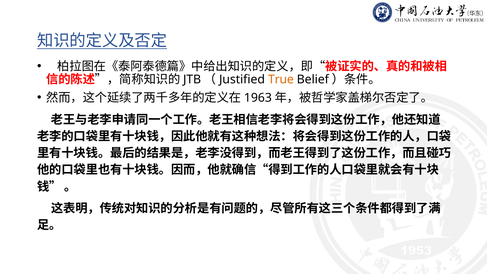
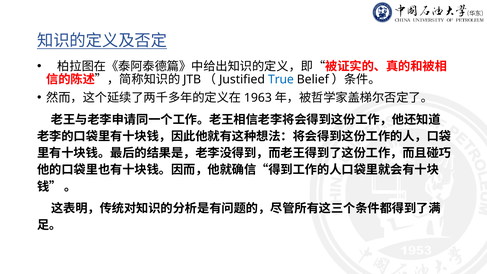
True colour: orange -> blue (281, 79)
